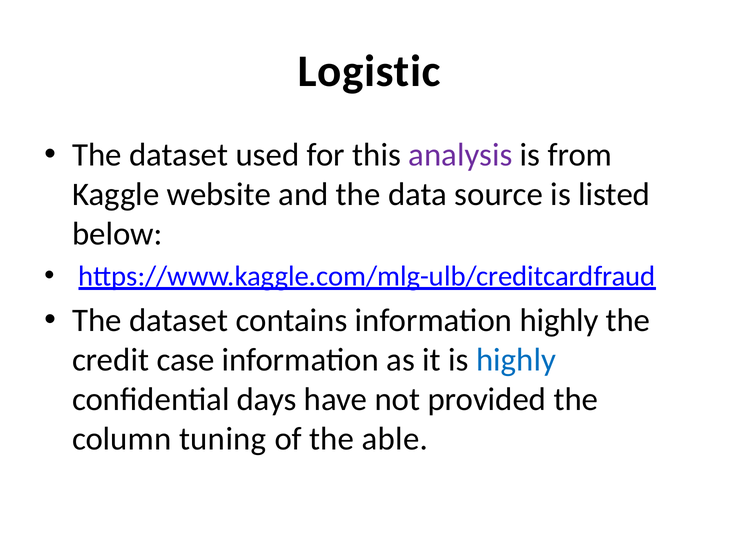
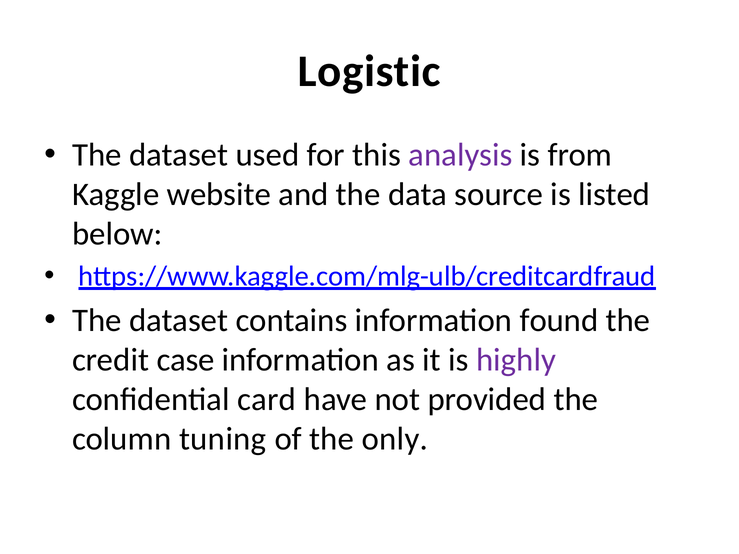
information highly: highly -> found (559, 321)
highly colour: blue -> purple (516, 360)
days: days -> card (267, 400)
able: able -> only (395, 439)
